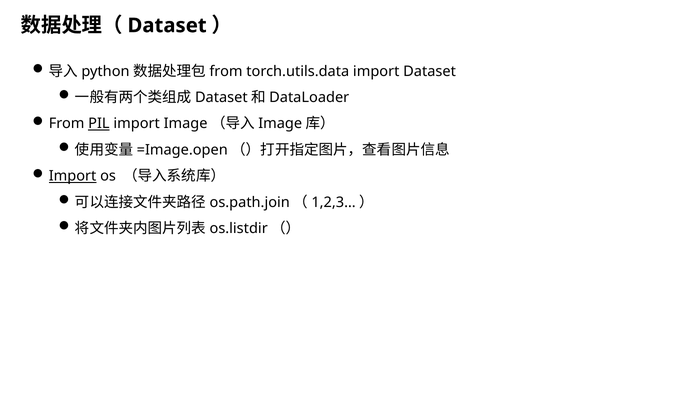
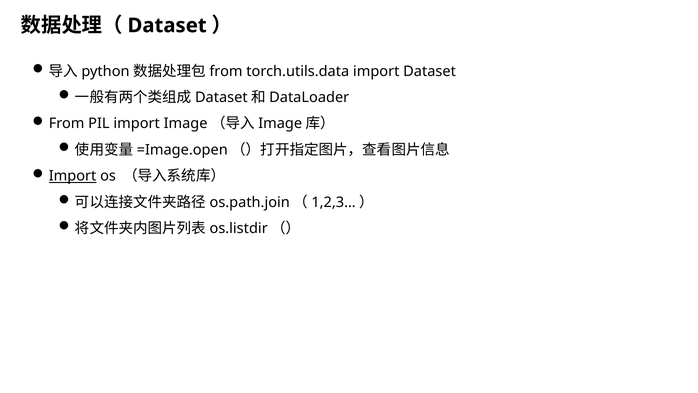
PIL underline: present -> none (99, 124)
